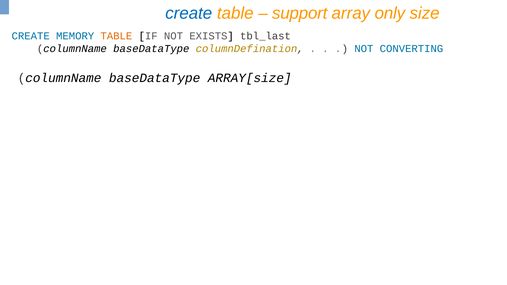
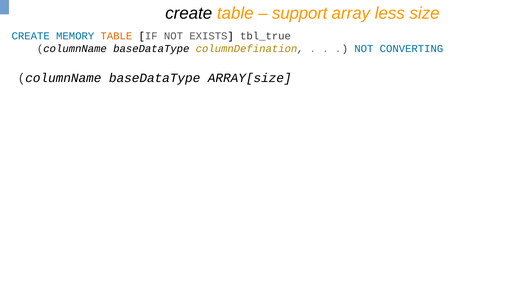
create colour: blue -> black (189, 13)
only: only -> less (390, 13)
tbl_last: tbl_last -> tbl_true (266, 36)
